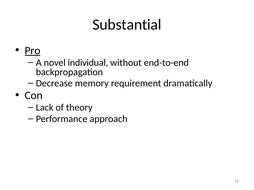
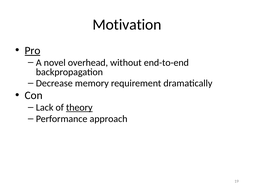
Substantial: Substantial -> Motivation (127, 25)
individual: individual -> overhead (88, 63)
theory underline: none -> present (79, 108)
